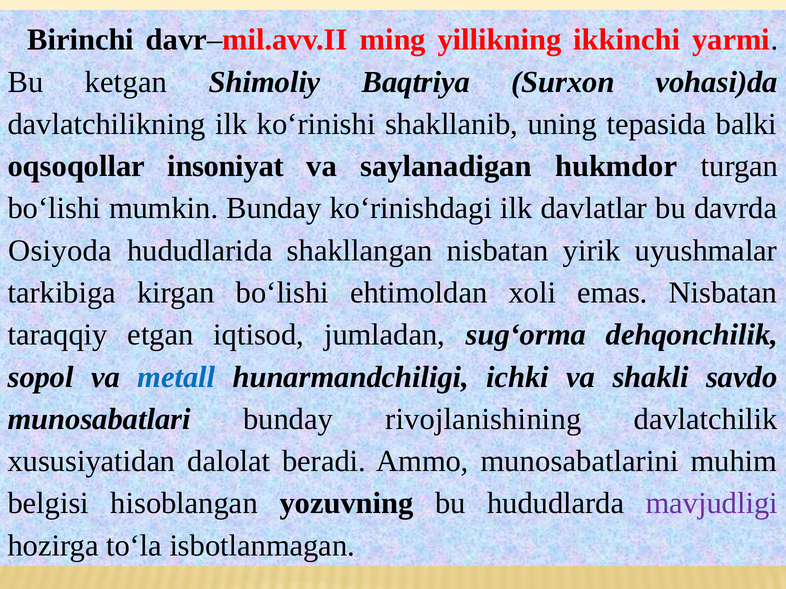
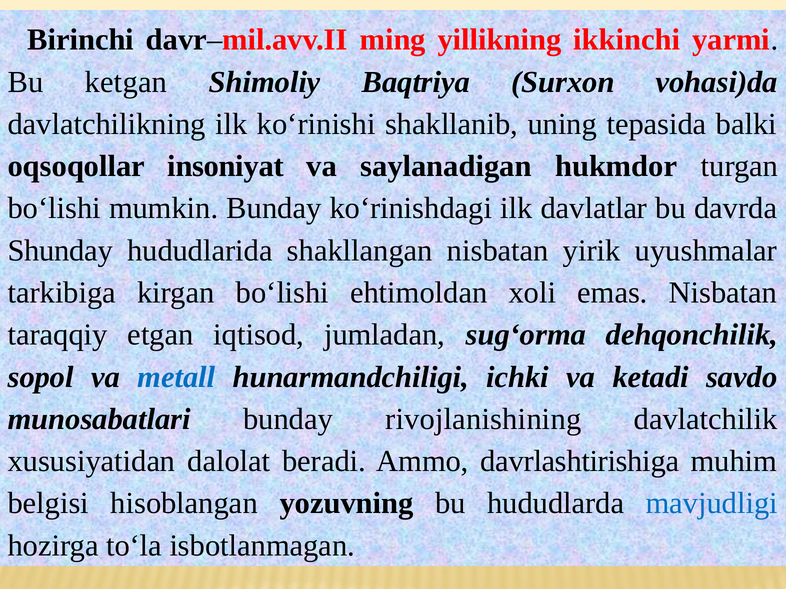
Osiyoda: Osiyoda -> Shunday (60, 251)
shakli: shakli -> ketadi (651, 377)
munosabatlarini: munosabatlarini -> davrlashtirishiga (580, 462)
mavjudligi colour: purple -> blue (712, 504)
